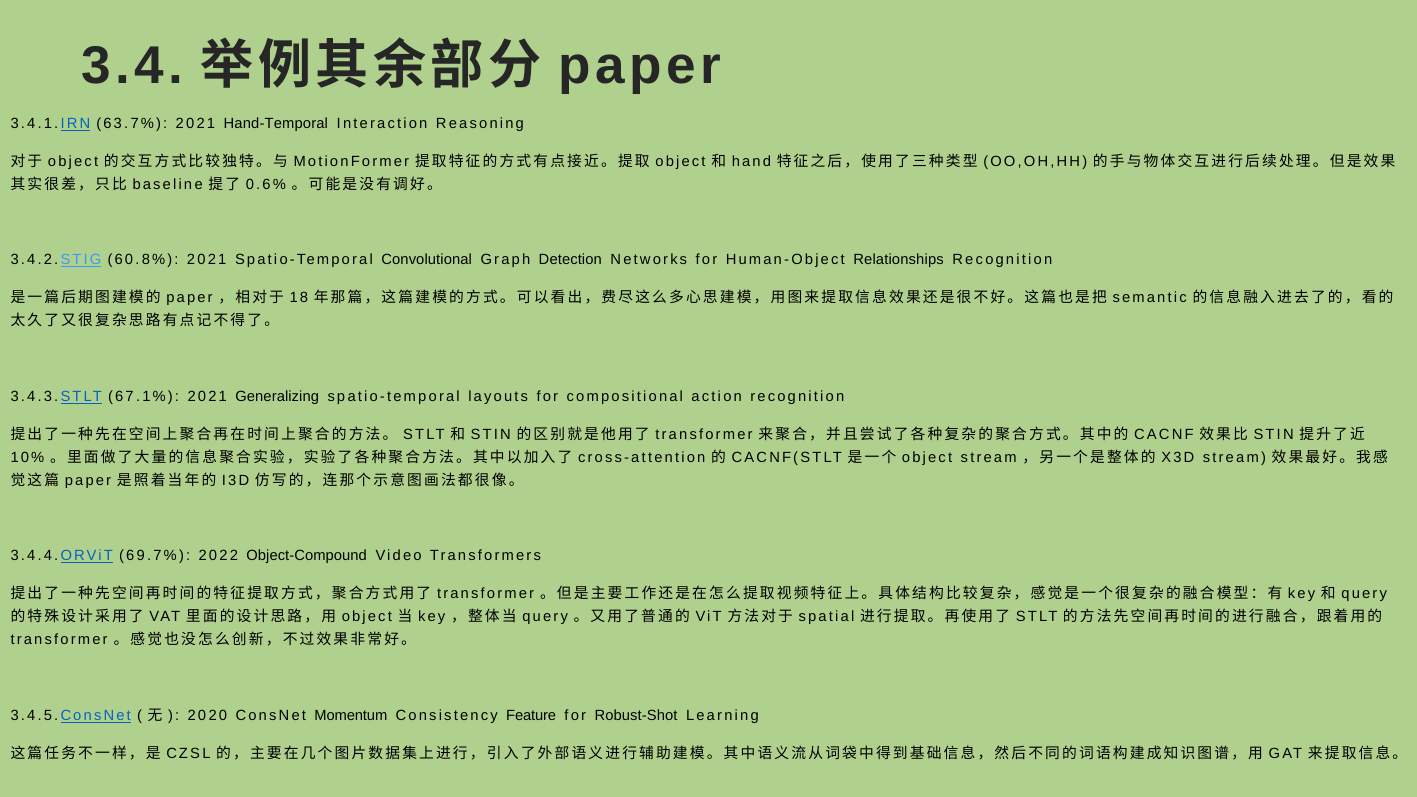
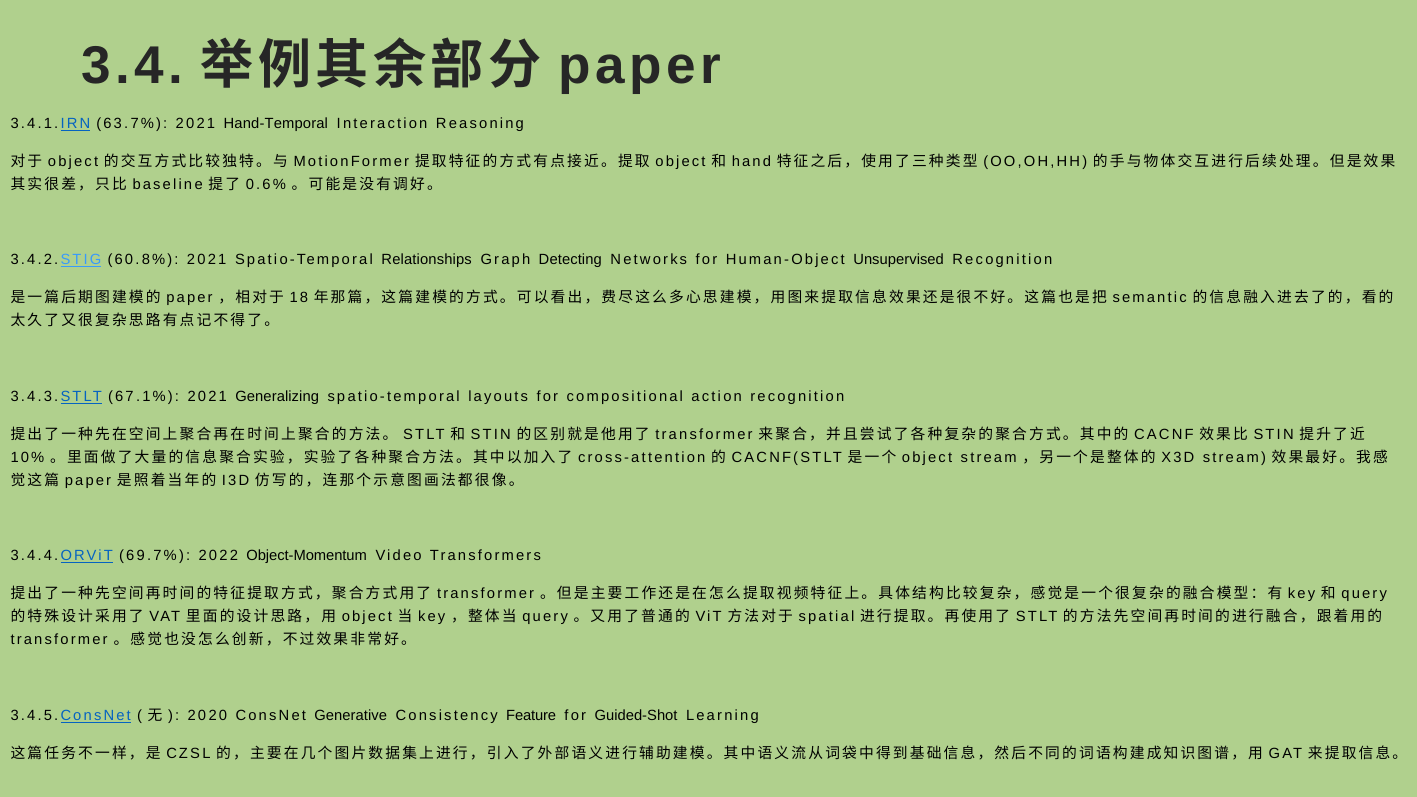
Convolutional: Convolutional -> Relationships (427, 260)
Detection: Detection -> Detecting (570, 260)
Relationships: Relationships -> Unsupervised (899, 260)
Object-Compound: Object-Compound -> Object-Momentum (307, 556)
Momentum: Momentum -> Generative (351, 716)
Robust-Shot: Robust-Shot -> Guided-Shot (636, 716)
